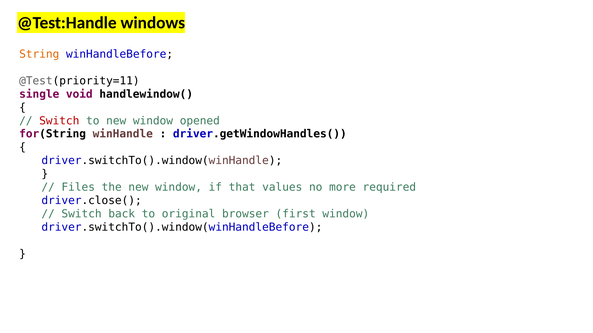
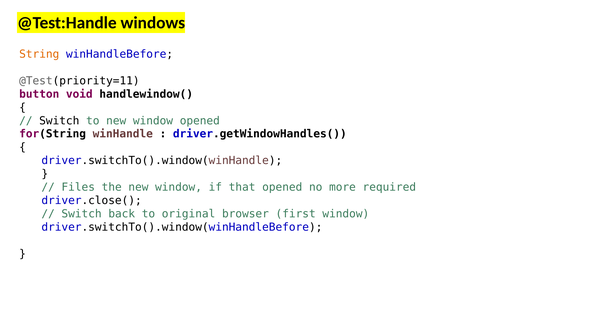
single: single -> button (39, 94)
Switch colour: red -> black (59, 121)
that values: values -> opened (282, 188)
